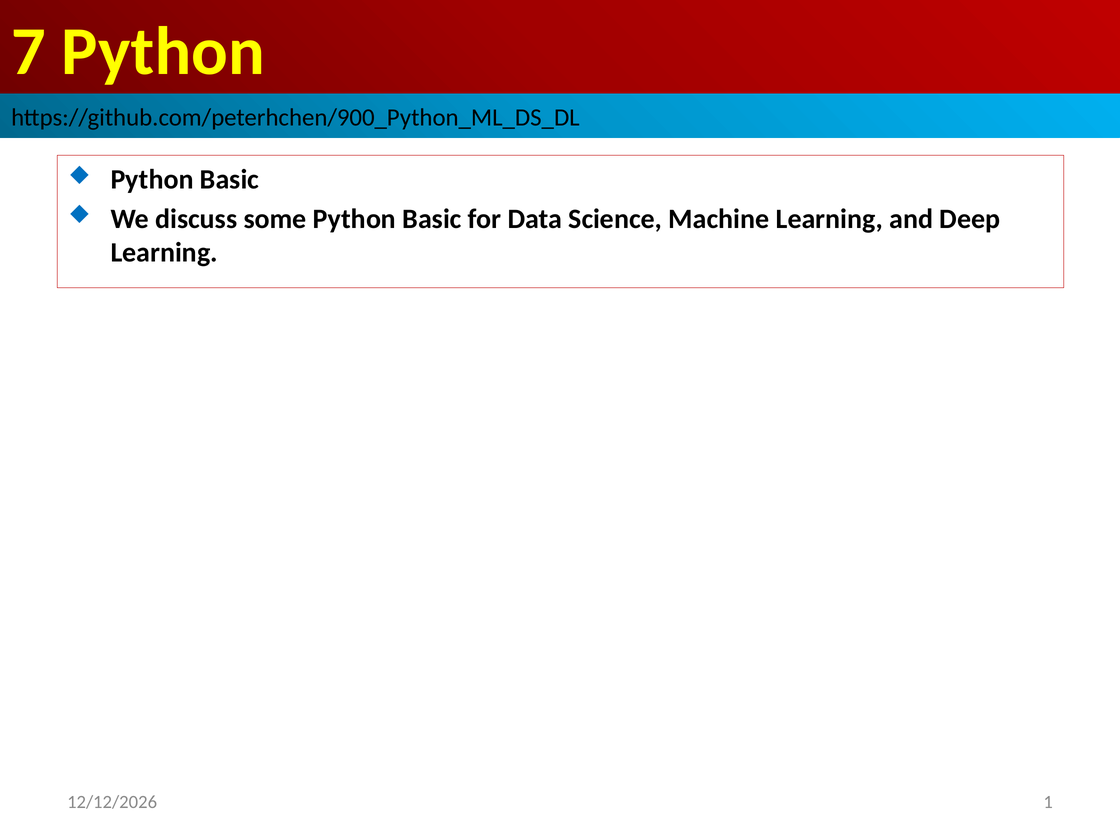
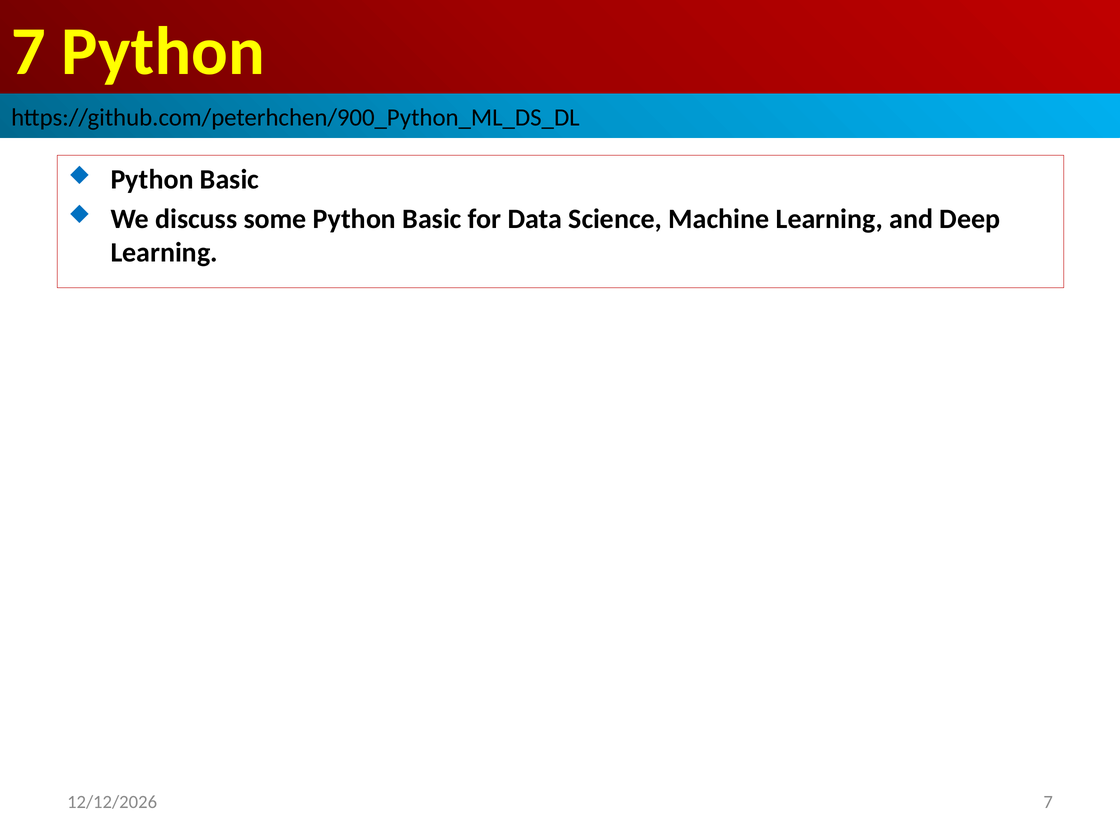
1: 1 -> 7 (1048, 802)
